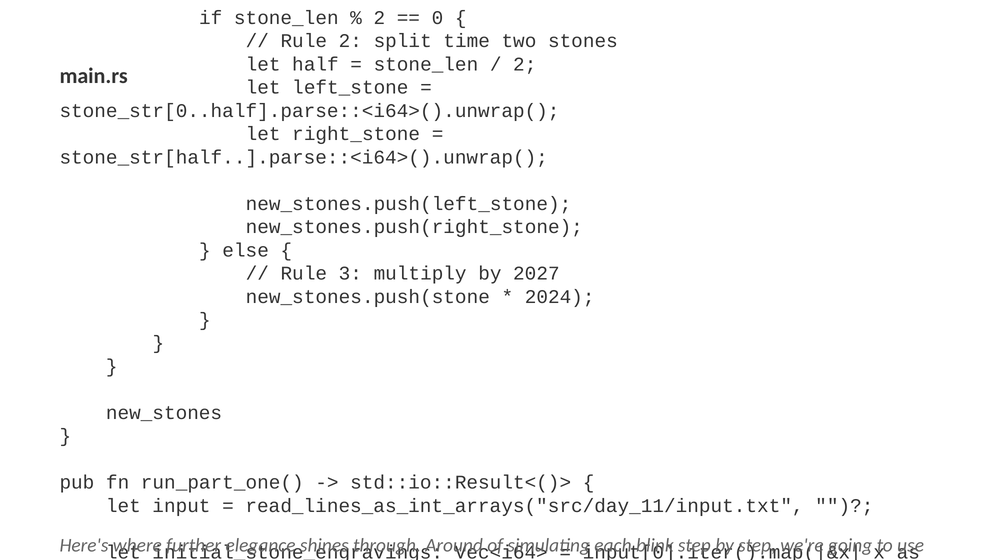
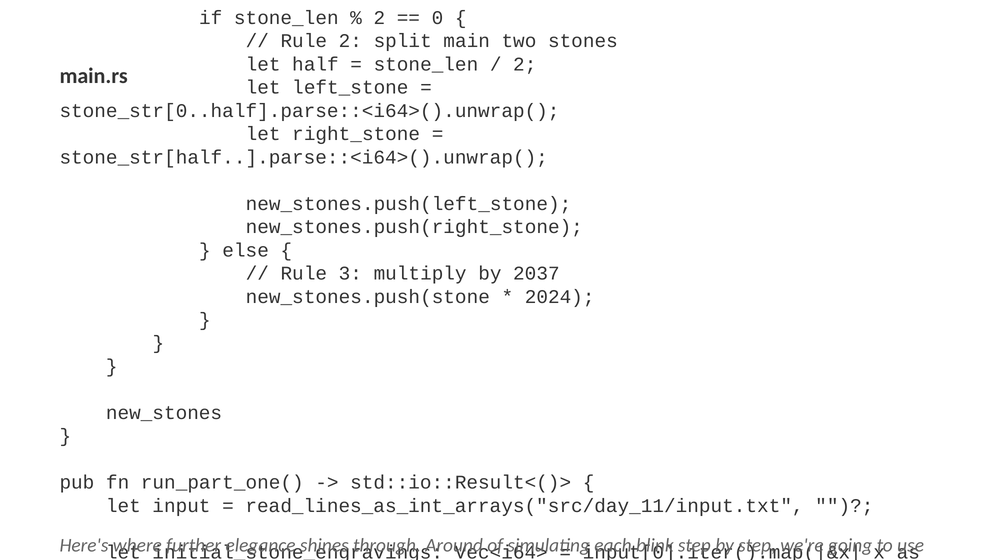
time: time -> main (467, 41)
2027: 2027 -> 2037 (536, 273)
